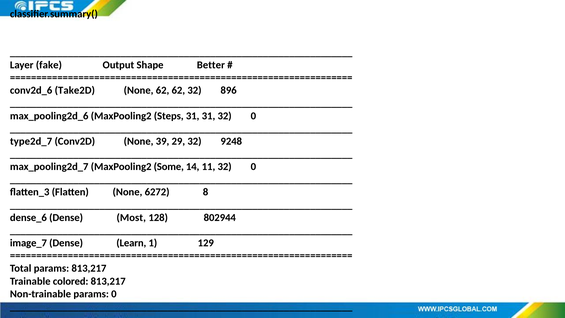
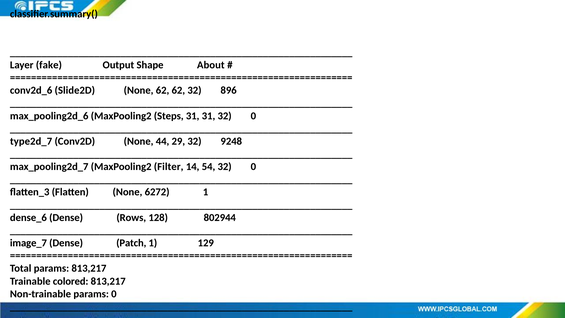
Better: Better -> About (211, 65)
Take2D: Take2D -> Slide2D (75, 90)
39: 39 -> 44 (163, 141)
Some: Some -> Filter (169, 167)
11: 11 -> 54 (209, 167)
6272 8: 8 -> 1 (206, 192)
Most: Most -> Rows (131, 217)
Learn: Learn -> Patch (131, 243)
